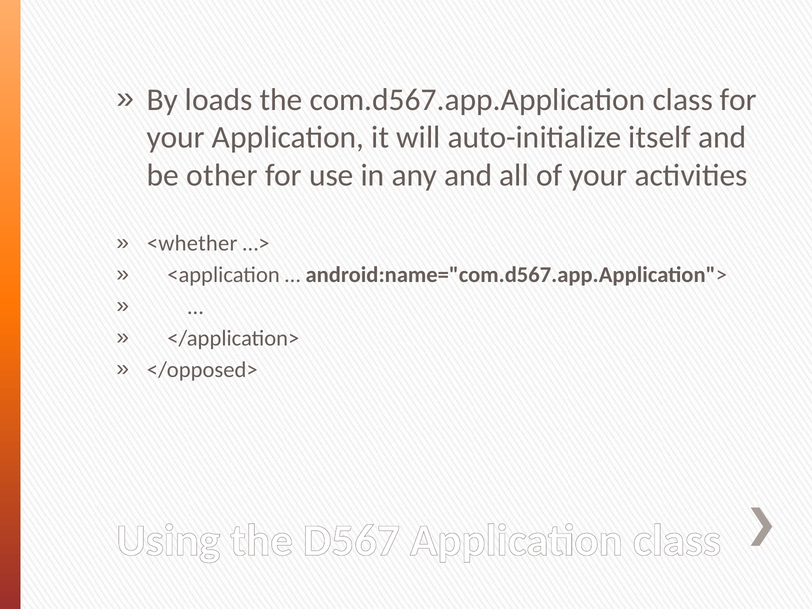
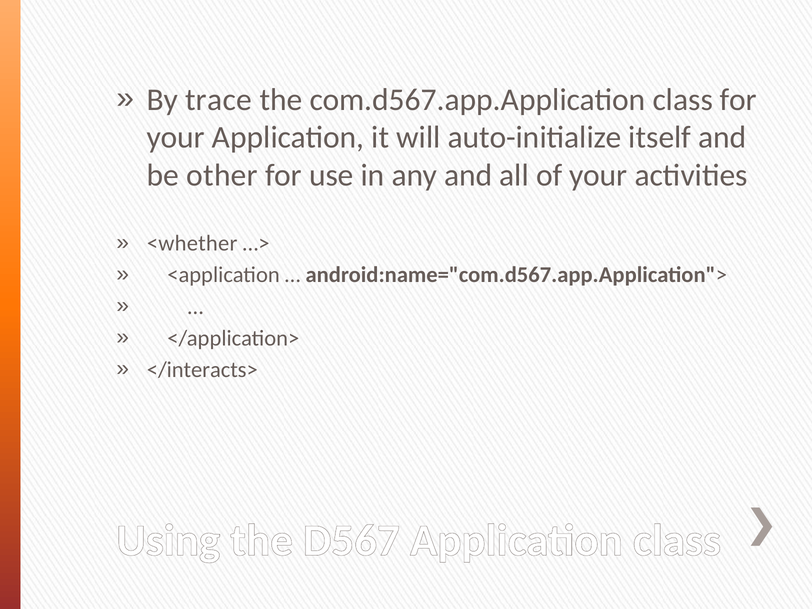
loads: loads -> trace (219, 100)
</opposed>: </opposed> -> </interacts> (202, 370)
